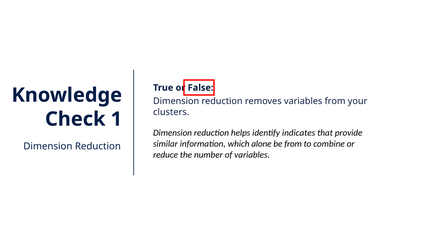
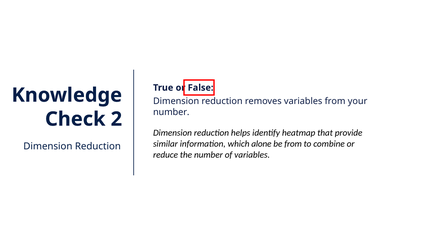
clusters: clusters -> number (171, 112)
1: 1 -> 2 (116, 119)
indicates: indicates -> heatmap (299, 133)
